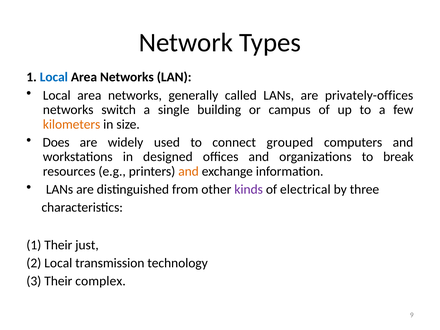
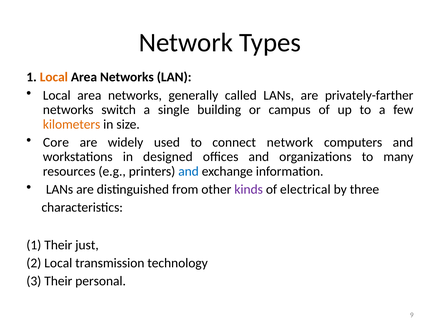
Local colour: blue -> orange (54, 77)
privately-offices: privately-offices -> privately-farther (369, 95)
Does: Does -> Core (56, 142)
connect grouped: grouped -> network (290, 142)
break: break -> many (398, 157)
and colour: orange -> blue (189, 171)
complex: complex -> personal (101, 281)
